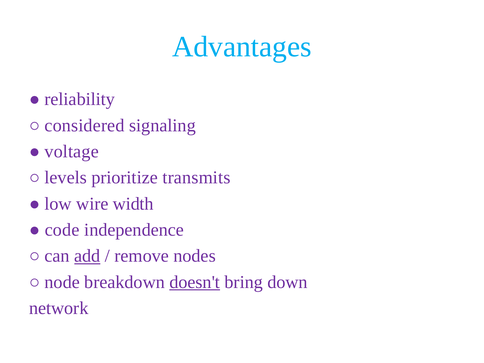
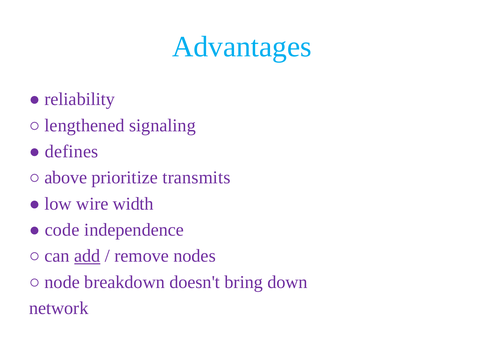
considered: considered -> lengthened (85, 125)
voltage: voltage -> defines (72, 151)
levels: levels -> above (66, 178)
doesn't underline: present -> none (195, 282)
